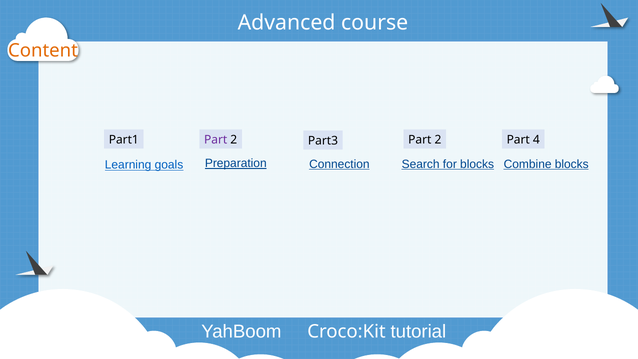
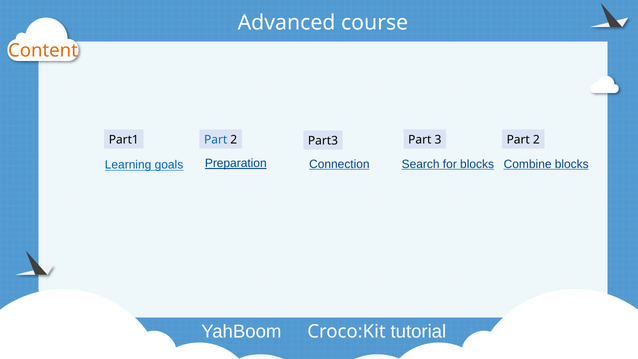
Part colour: purple -> blue (216, 140)
2: 2 -> 3 (438, 140)
4: 4 -> 2 (536, 140)
